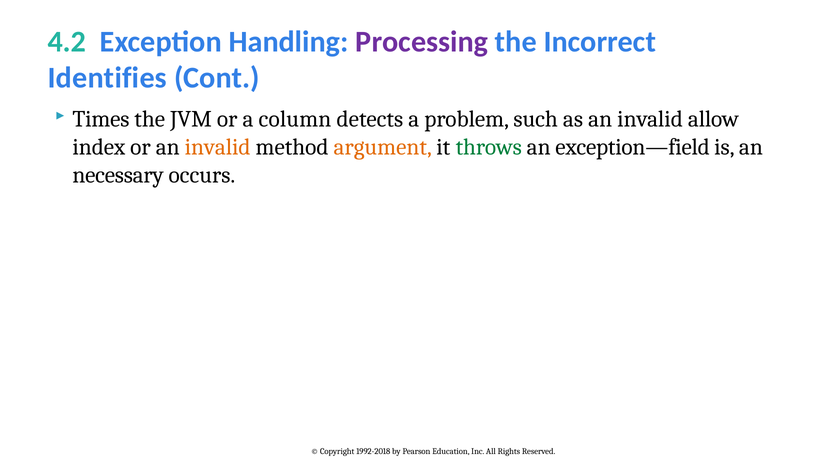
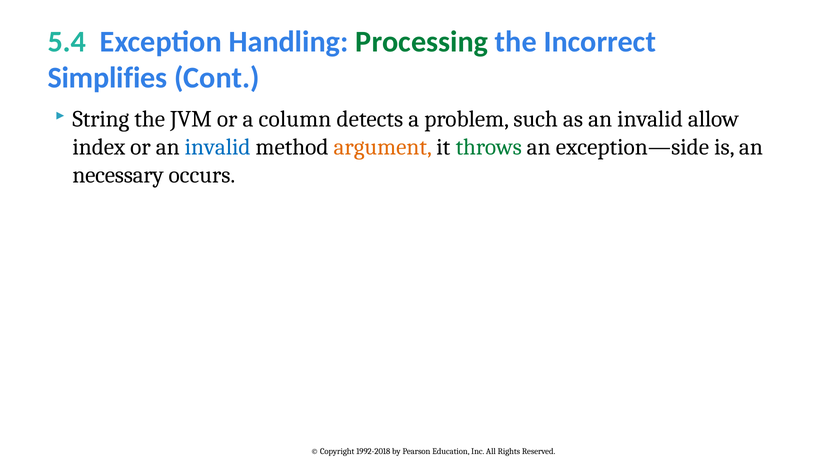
4.2: 4.2 -> 5.4 (67, 42)
Processing colour: purple -> green (422, 42)
Identifies: Identifies -> Simplifies (107, 78)
Times: Times -> String (101, 119)
invalid colour: orange -> blue (218, 147)
exception—field: exception—field -> exception—side (632, 147)
